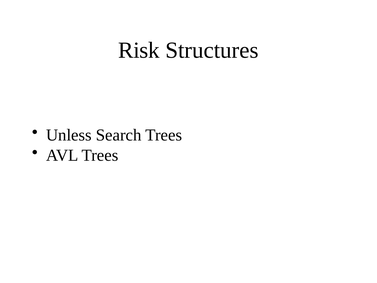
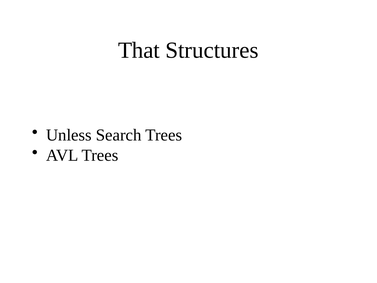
Risk: Risk -> That (139, 50)
